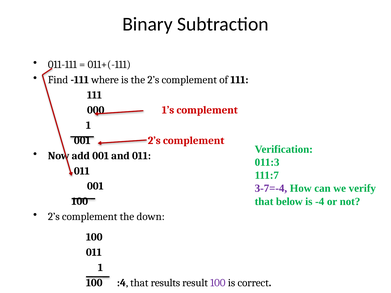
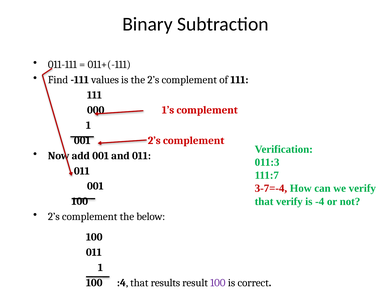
where: where -> values (105, 80)
3-7=-4 colour: purple -> red (271, 189)
that below: below -> verify (289, 202)
down: down -> below (151, 217)
